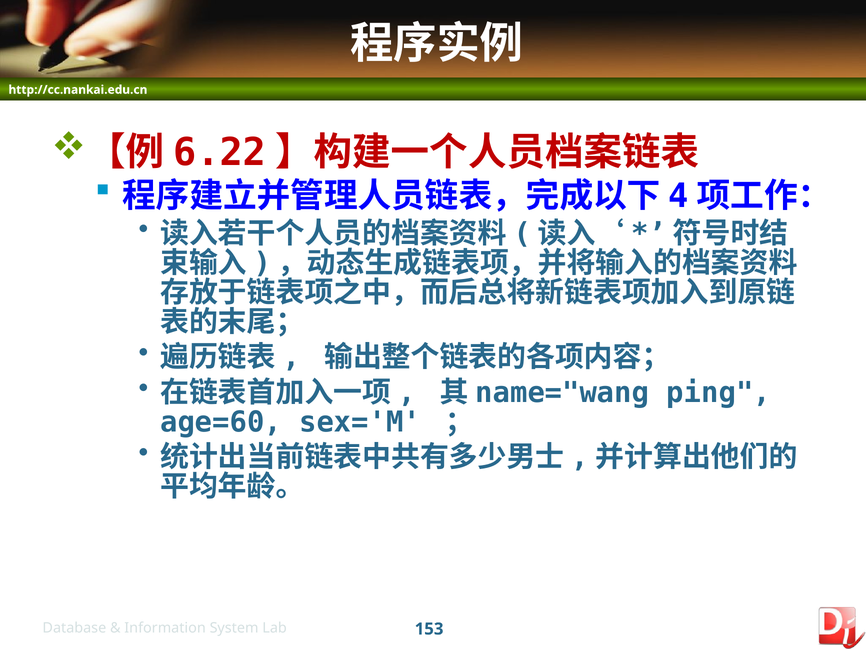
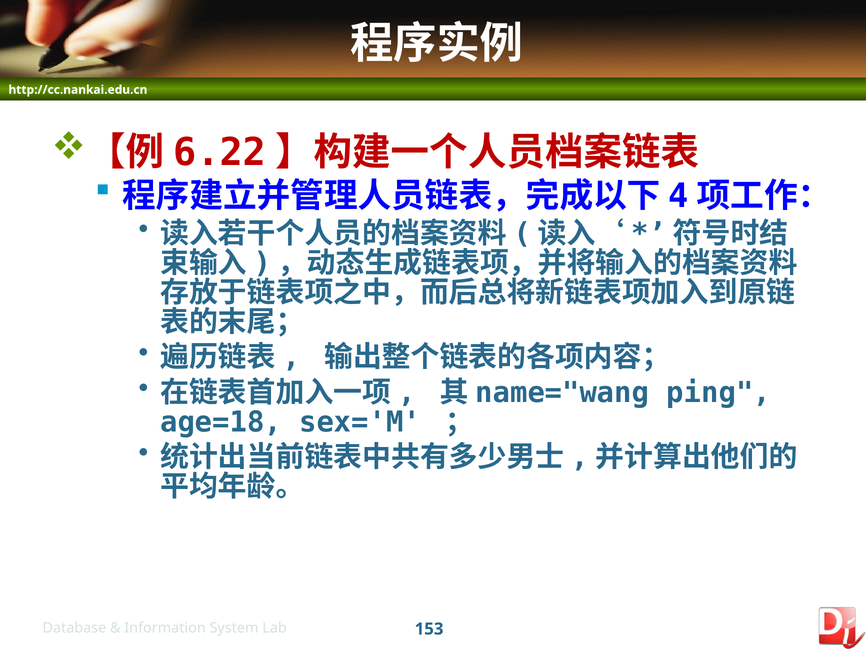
age=60: age=60 -> age=18 (221, 422)
